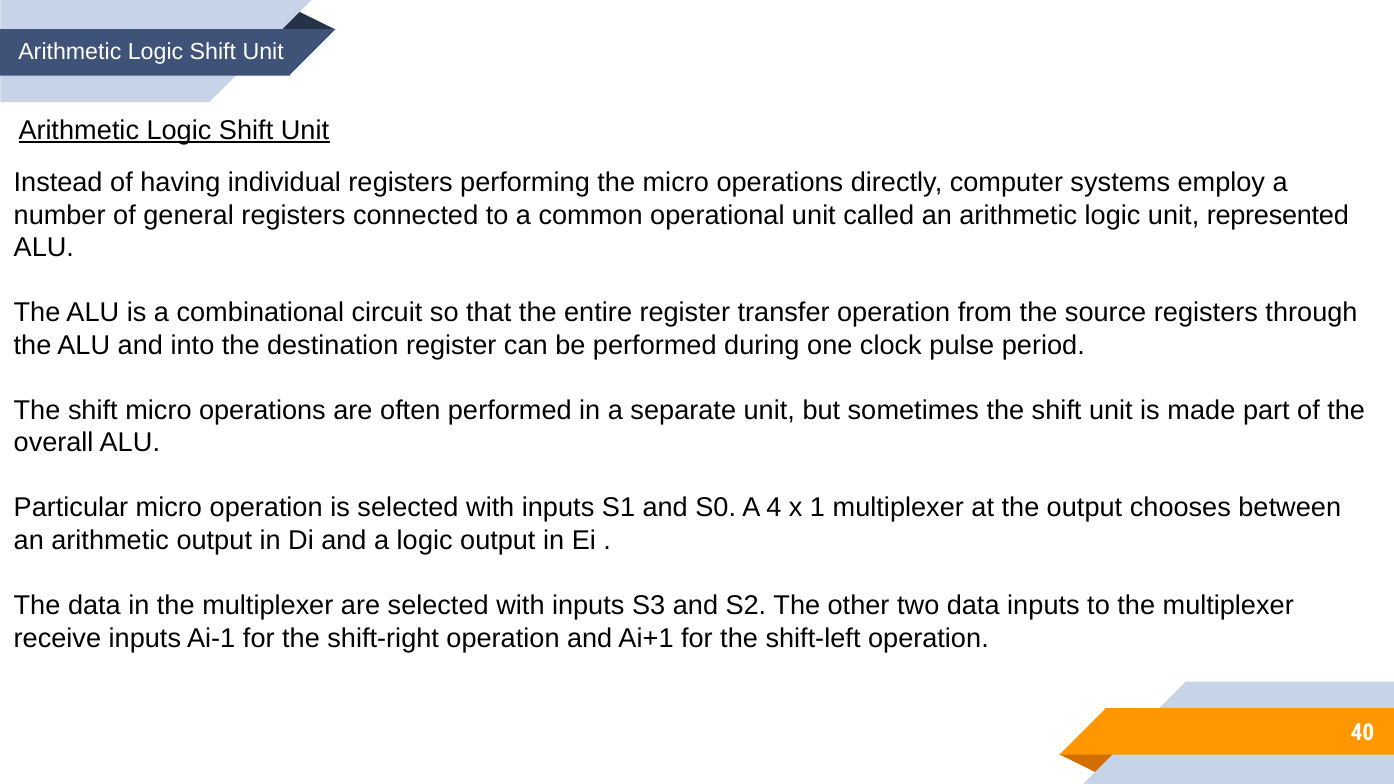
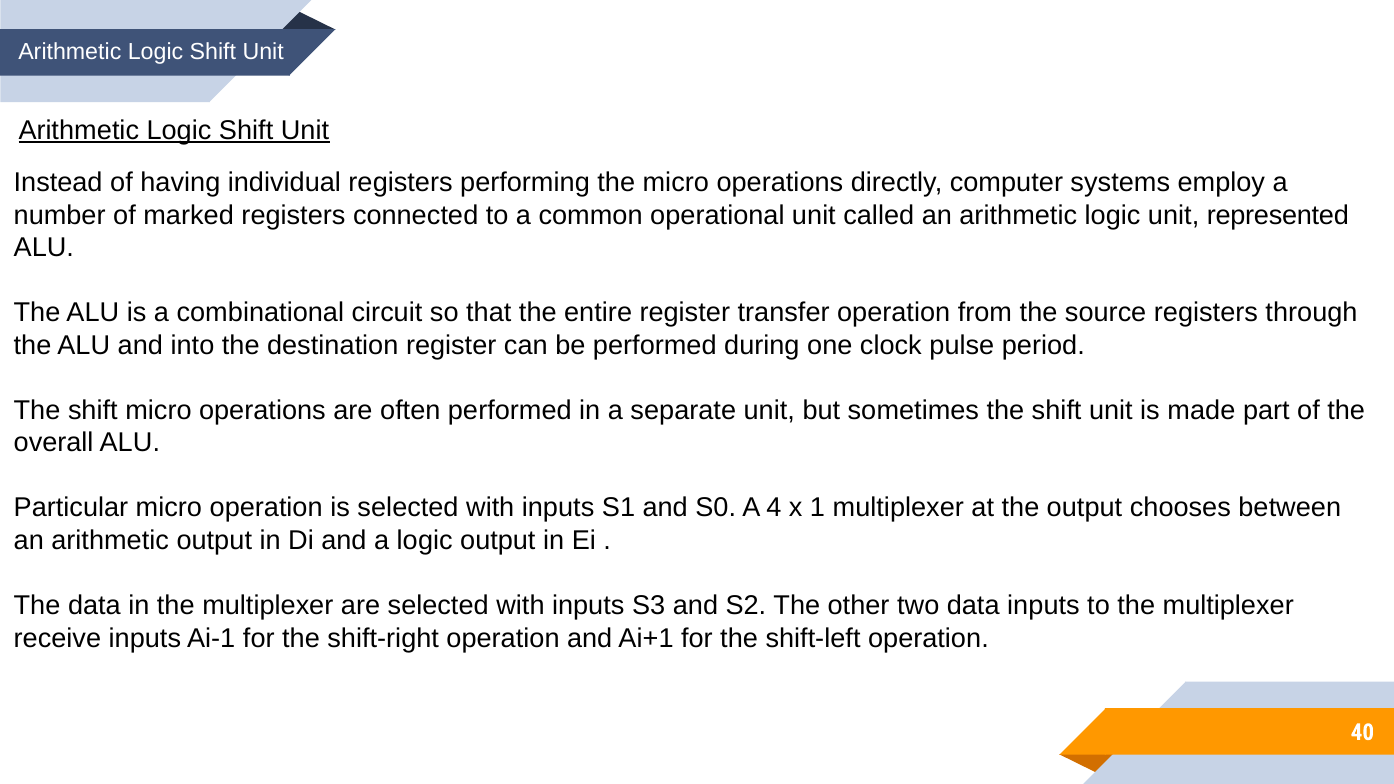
general: general -> marked (189, 215)
